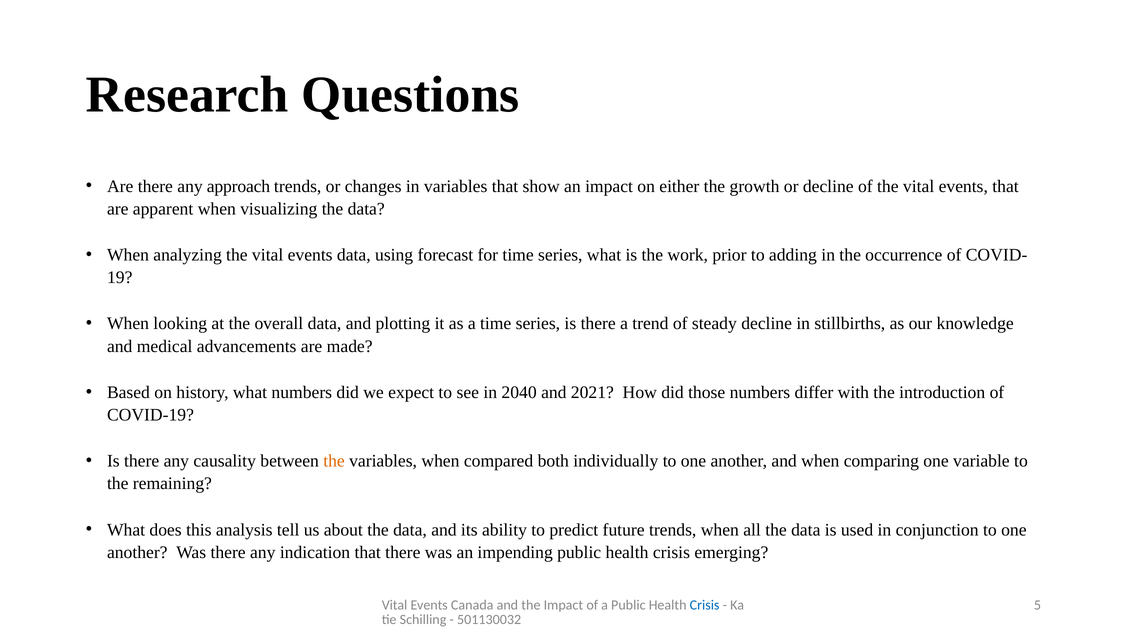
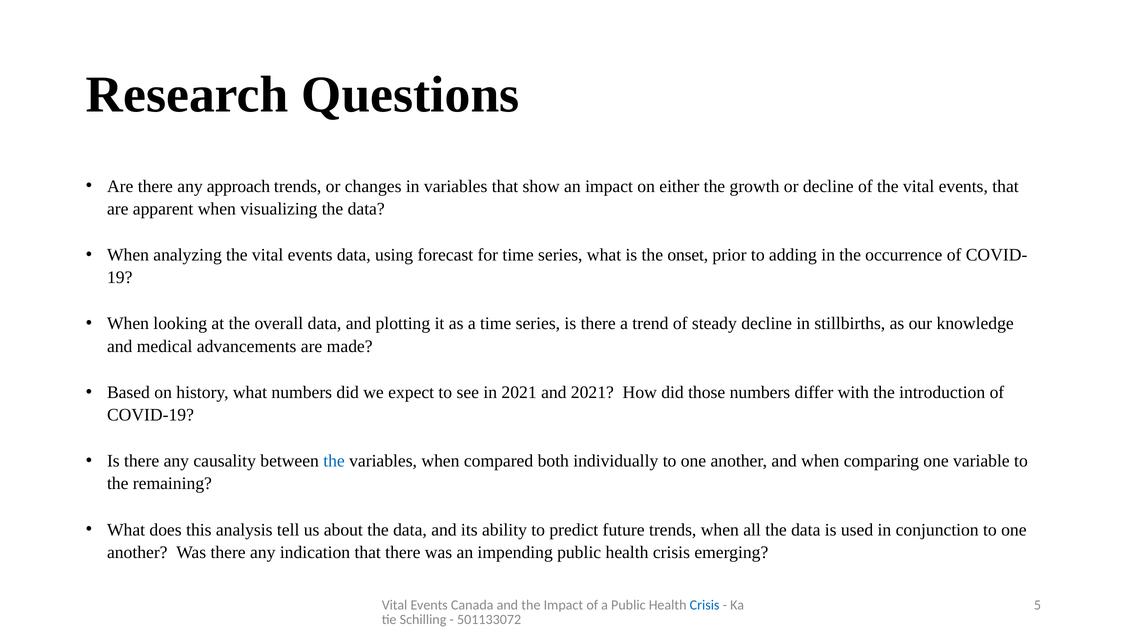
work: work -> onset (688, 255)
in 2040: 2040 -> 2021 (519, 392)
the colour: orange -> blue (334, 461)
501130032: 501130032 -> 501133072 (489, 619)
